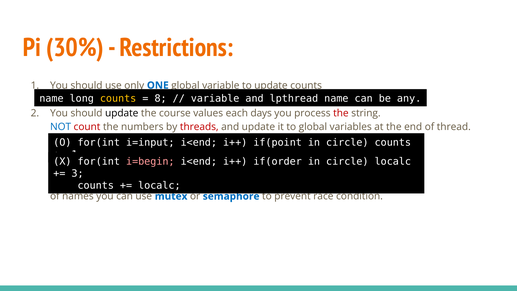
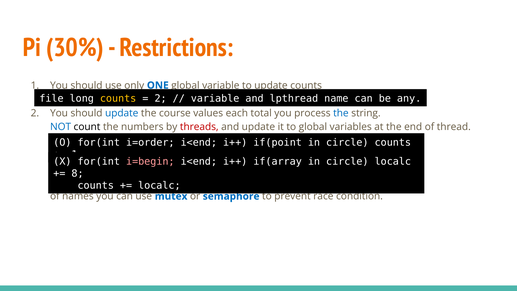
name: name -> file (51, 98)
8: 8 -> 2 (161, 98)
update colour: black -> blue (122, 113)
days: days -> total (261, 113)
the colour: red -> blue (341, 113)
count colour: red -> black (87, 127)
i=input: i=input -> i=order (150, 142)
if(order: if(order -> if(array (278, 161)
3: 3 -> 8 (78, 173)
